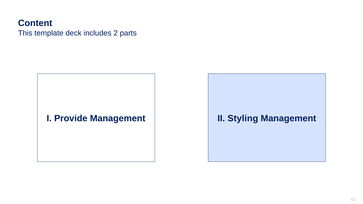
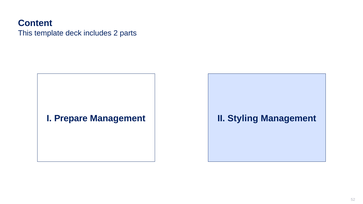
Provide: Provide -> Prepare (71, 118)
